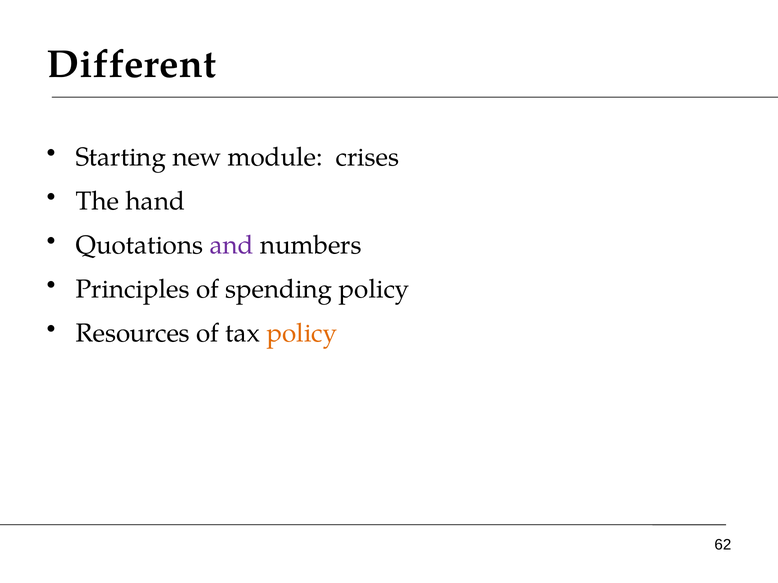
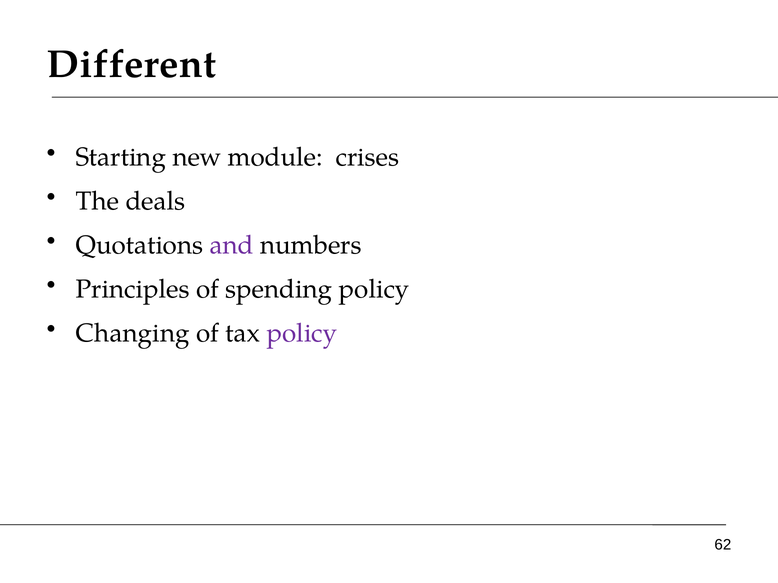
hand: hand -> deals (156, 201)
Resources: Resources -> Changing (133, 334)
policy colour: orange -> purple (302, 334)
